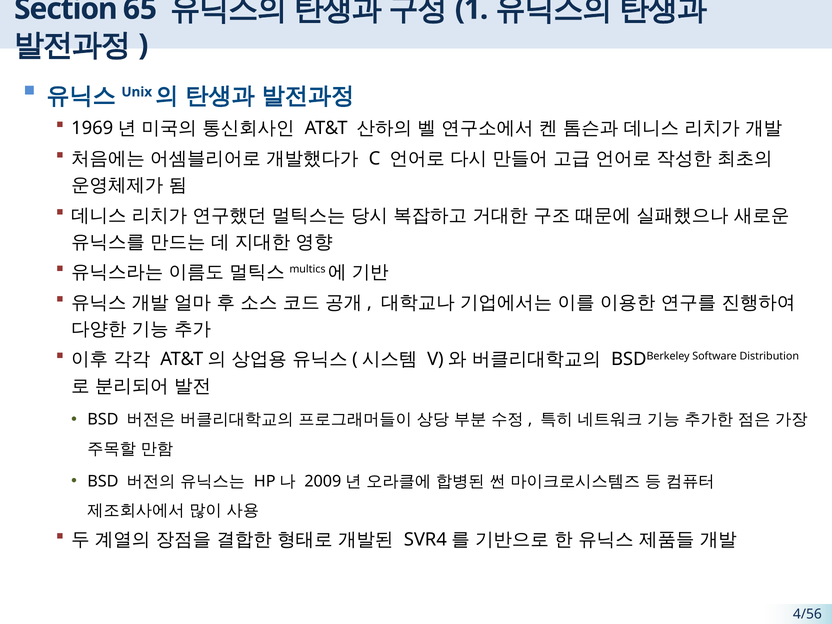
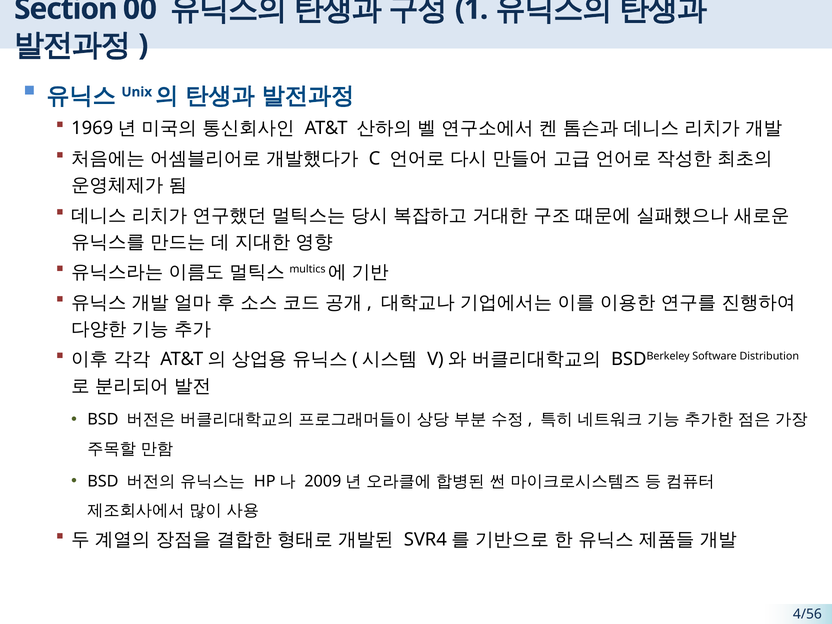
65: 65 -> 00 (140, 9)
